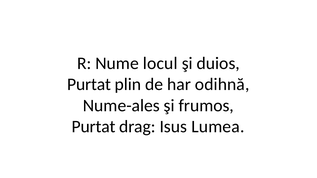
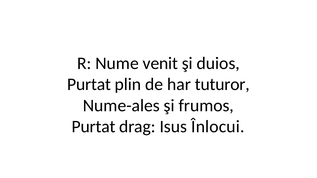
locul: locul -> venit (160, 63)
odihnă: odihnă -> tuturor (222, 85)
Lumea: Lumea -> Înlocui (218, 127)
